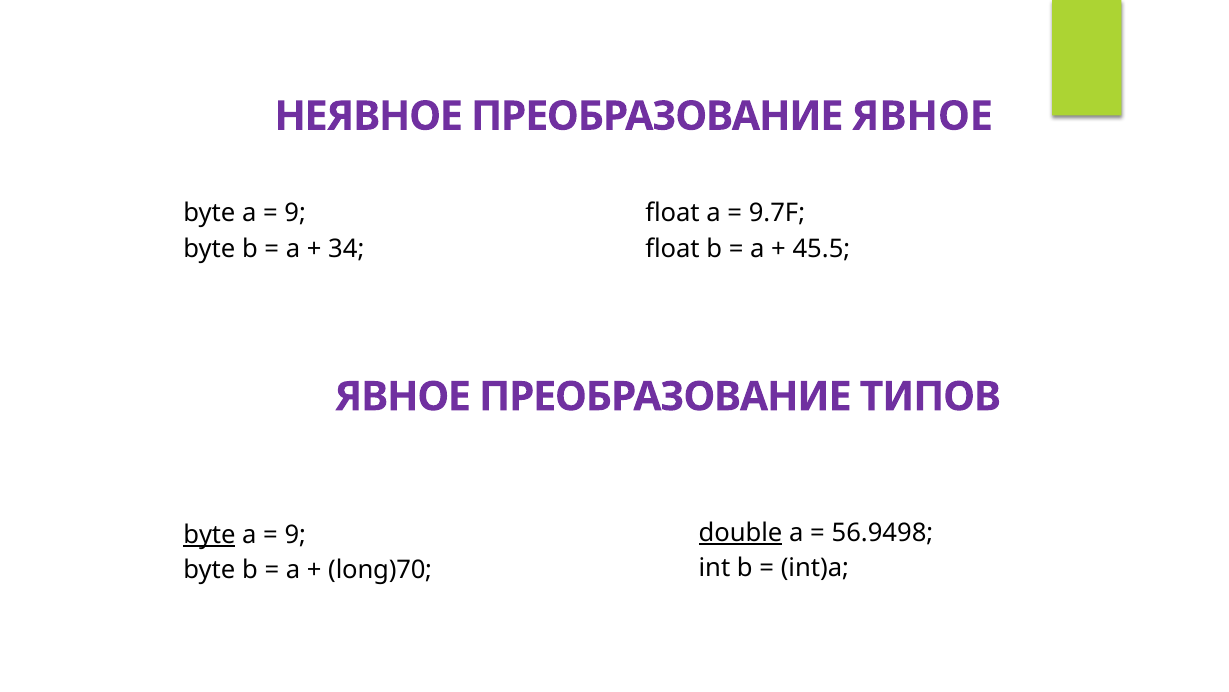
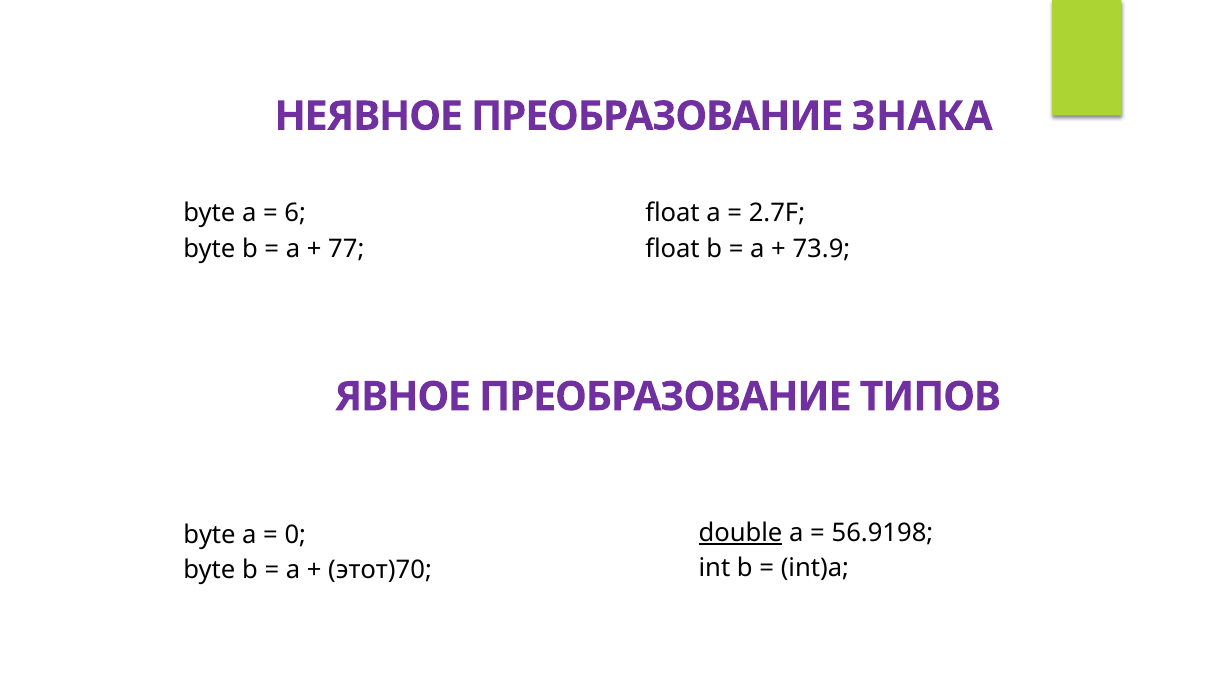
ПРЕОБРАЗОВАНИЕ ЯВНОЕ: ЯВНОЕ -> ЗНАКА (922, 116)
9: 9 -> 6 (295, 213)
9.7F: 9.7F -> 2.7F (777, 213)
34: 34 -> 77 (346, 248)
45.5: 45.5 -> 73.9 (821, 248)
56.9498: 56.9498 -> 56.9198 (882, 532)
byte underline: present -> none (209, 534)
9: 9 -> 0 (295, 534)
long)70: long)70 -> этот)70 (380, 570)
